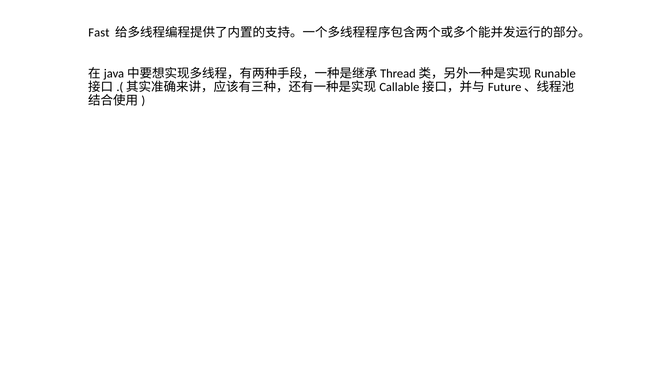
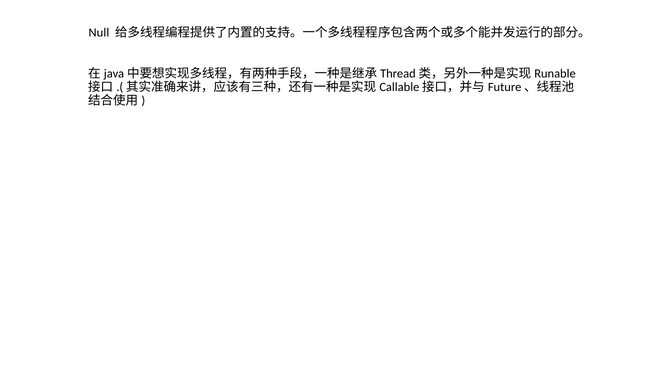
Fast: Fast -> Null (99, 33)
